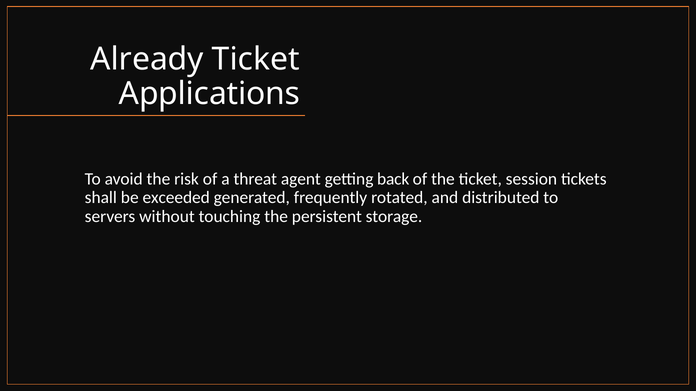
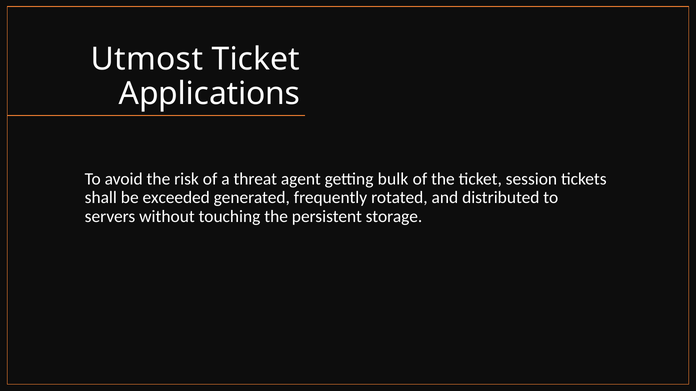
Already: Already -> Utmost (147, 59)
back: back -> bulk (393, 179)
